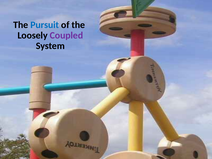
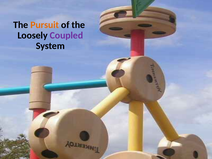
Pursuit colour: blue -> orange (45, 25)
